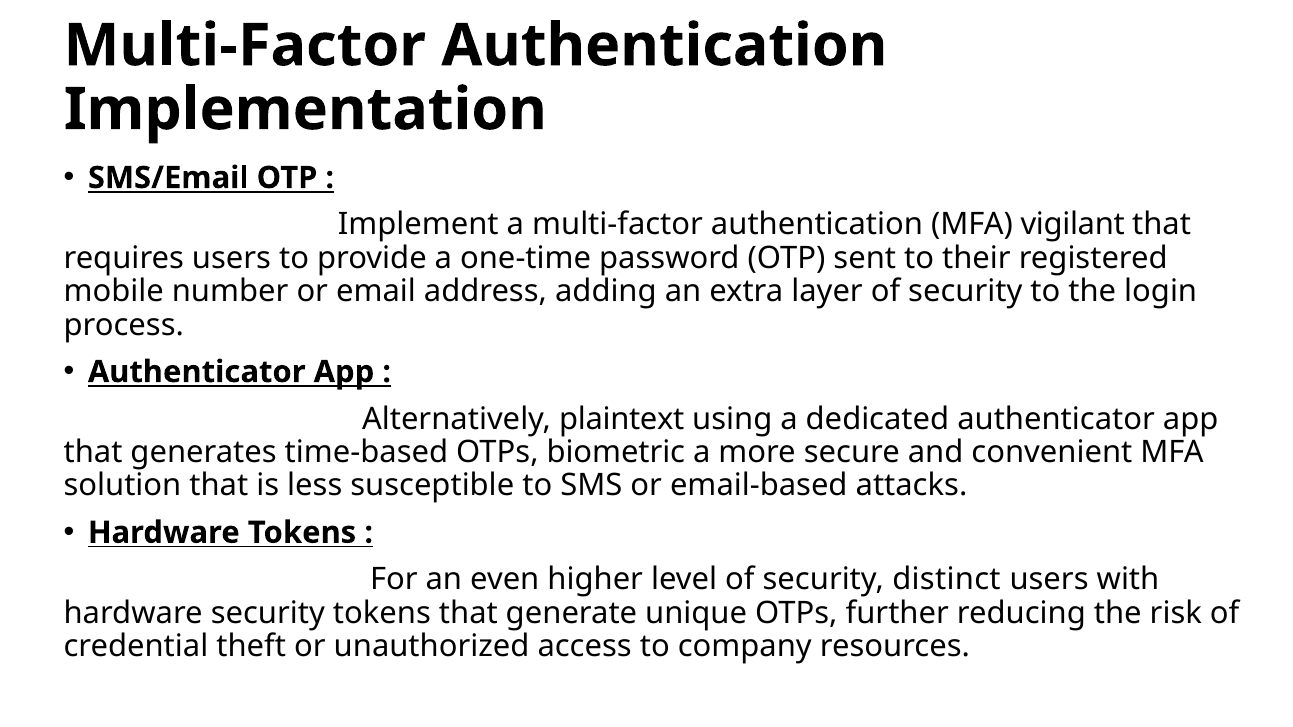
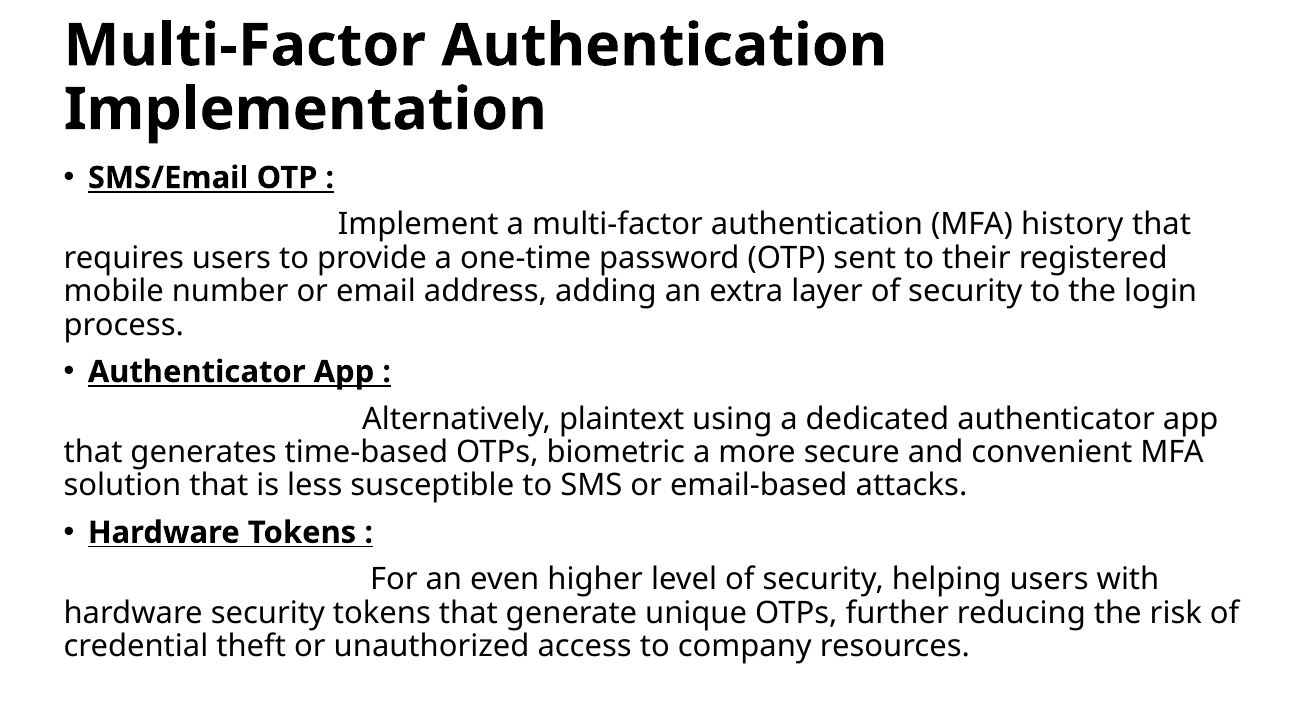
vigilant: vigilant -> history (1072, 225)
distinct: distinct -> helping (947, 580)
